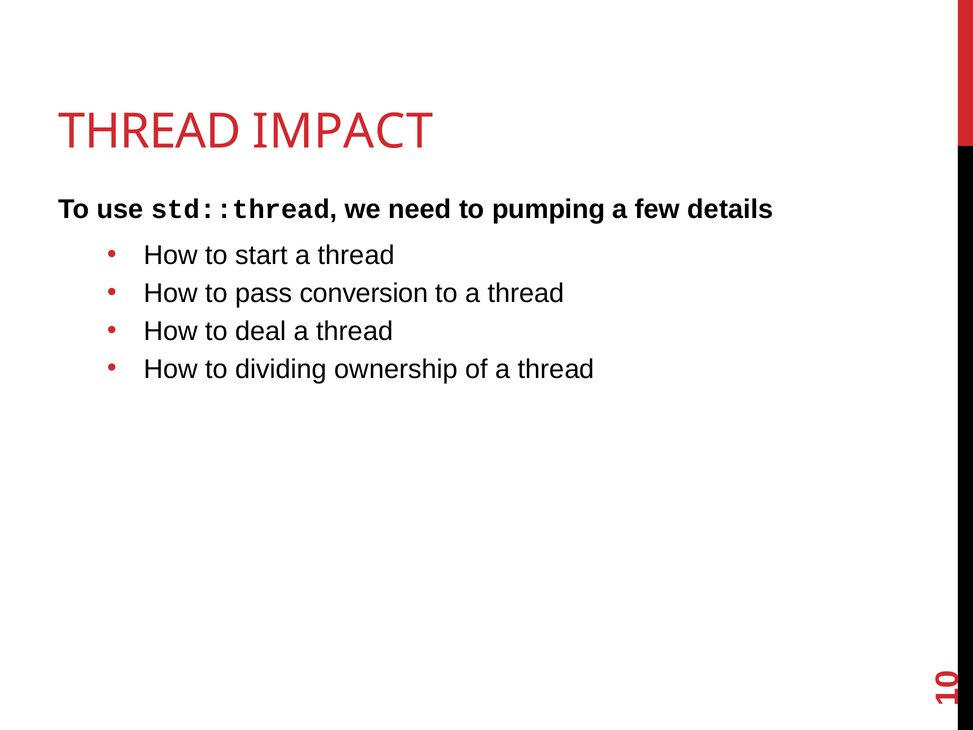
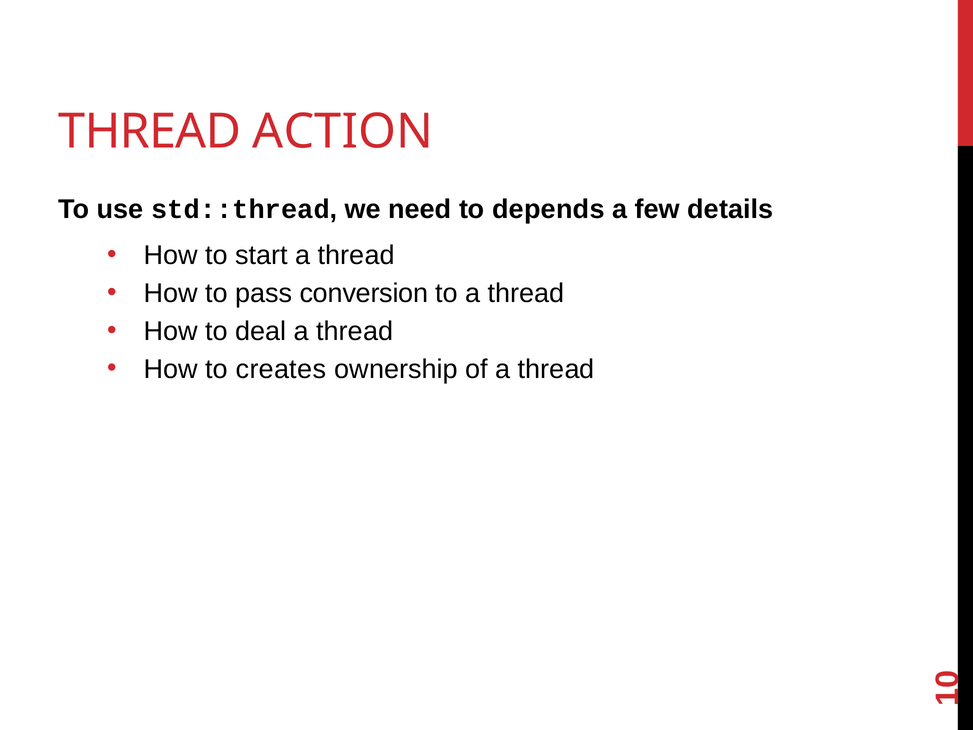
IMPACT: IMPACT -> ACTION (343, 132)
pumping: pumping -> depends (548, 209)
dividing: dividing -> creates (281, 369)
